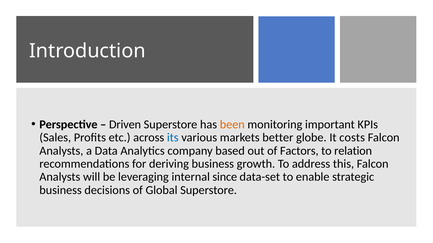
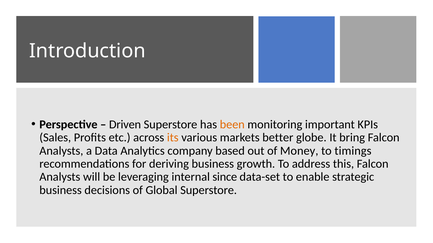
its colour: blue -> orange (173, 138)
costs: costs -> bring (352, 138)
Factors: Factors -> Money (299, 151)
relation: relation -> timings (353, 151)
